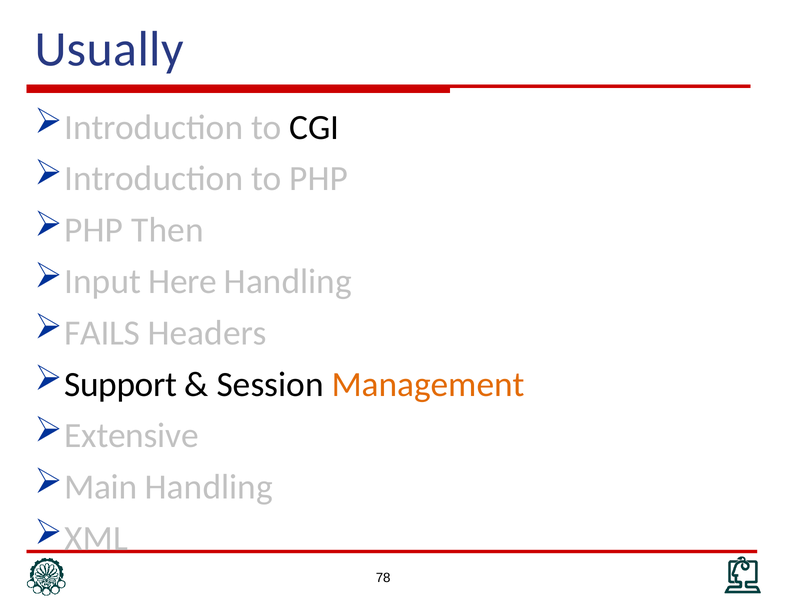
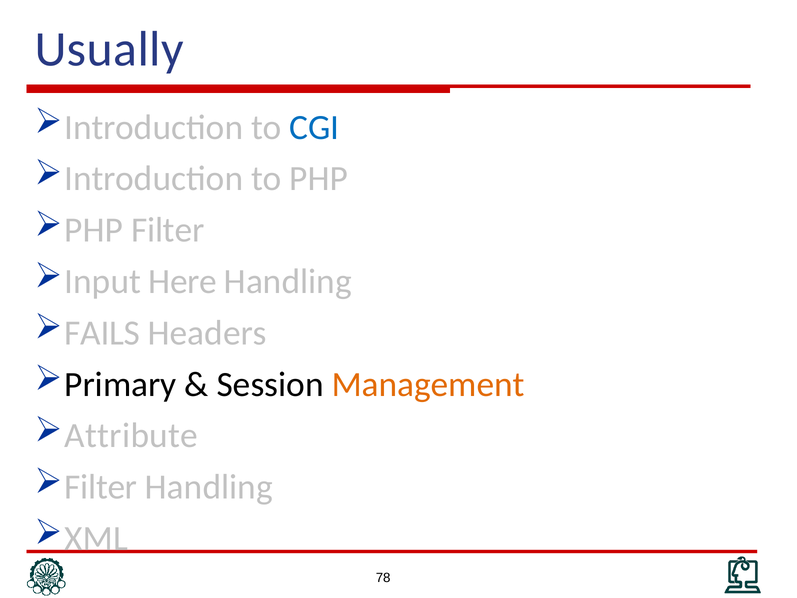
CGI colour: black -> blue (314, 127)
PHP Then: Then -> Filter (168, 230)
Support: Support -> Primary (120, 384)
Extensive: Extensive -> Attribute (131, 436)
Main: Main -> Filter (101, 487)
